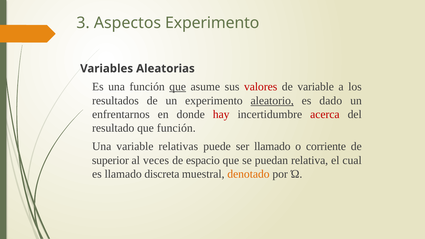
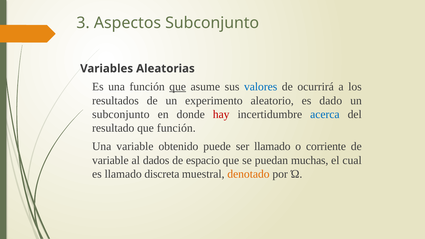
Aspectos Experimento: Experimento -> Subconjunto (212, 23)
valores colour: red -> blue (261, 87)
de variable: variable -> ocurrirá (316, 87)
aleatorio underline: present -> none (272, 101)
enfrentarnos: enfrentarnos -> subconjunto (121, 114)
acerca colour: red -> blue (325, 114)
relativas: relativas -> obtenido (178, 146)
superior: superior -> variable (110, 160)
veces: veces -> dados (156, 160)
relativa: relativa -> muchas (310, 160)
